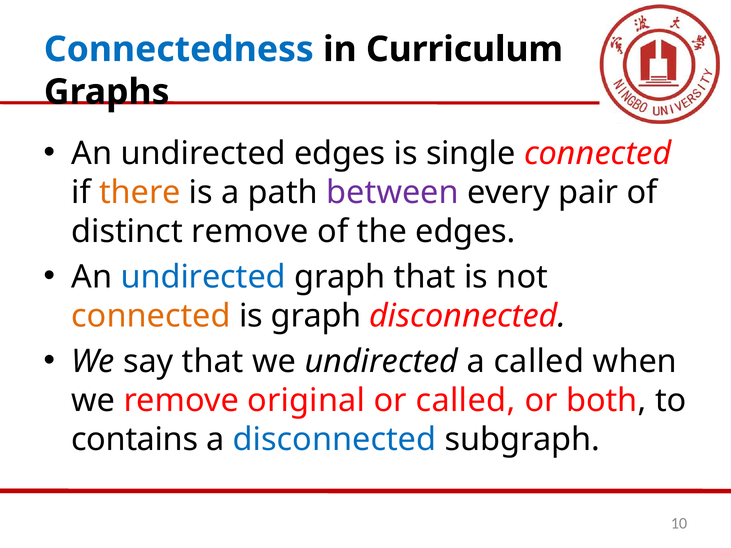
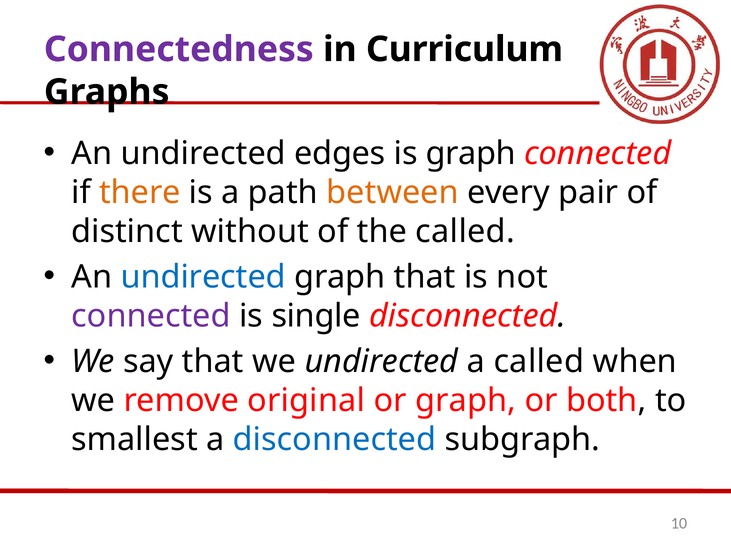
Connectedness colour: blue -> purple (179, 49)
is single: single -> graph (471, 153)
between colour: purple -> orange (393, 192)
distinct remove: remove -> without (250, 231)
the edges: edges -> called (465, 231)
connected colour: orange -> purple (151, 316)
is graph: graph -> single (316, 316)
or called: called -> graph (466, 401)
contains: contains -> smallest (135, 440)
